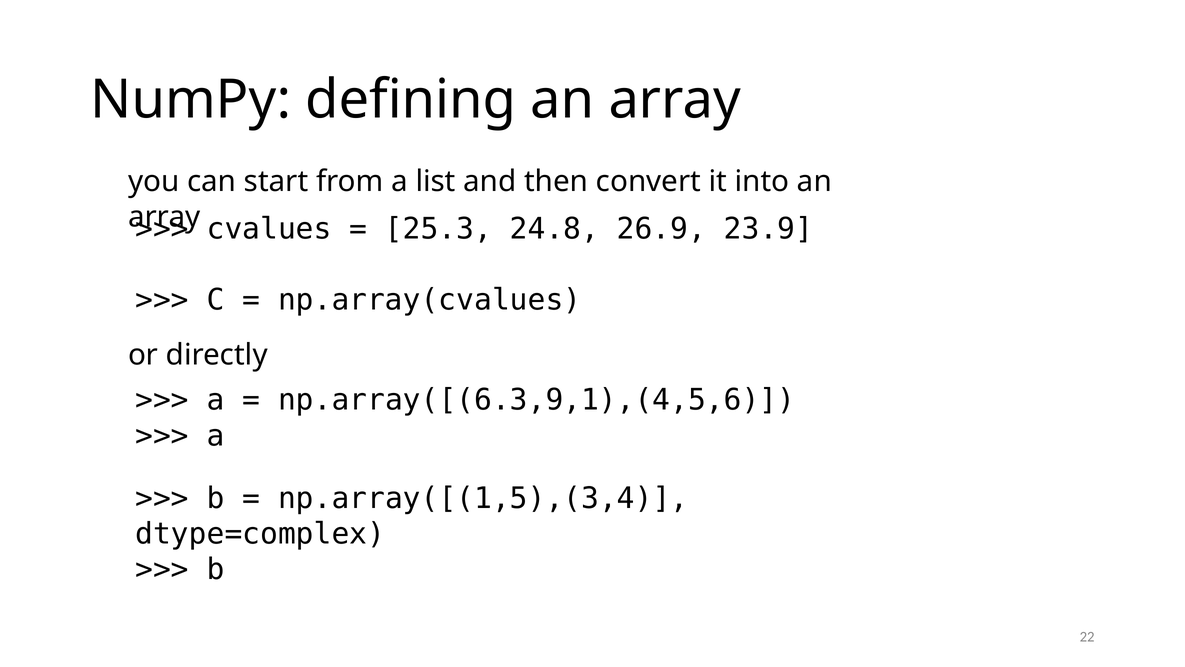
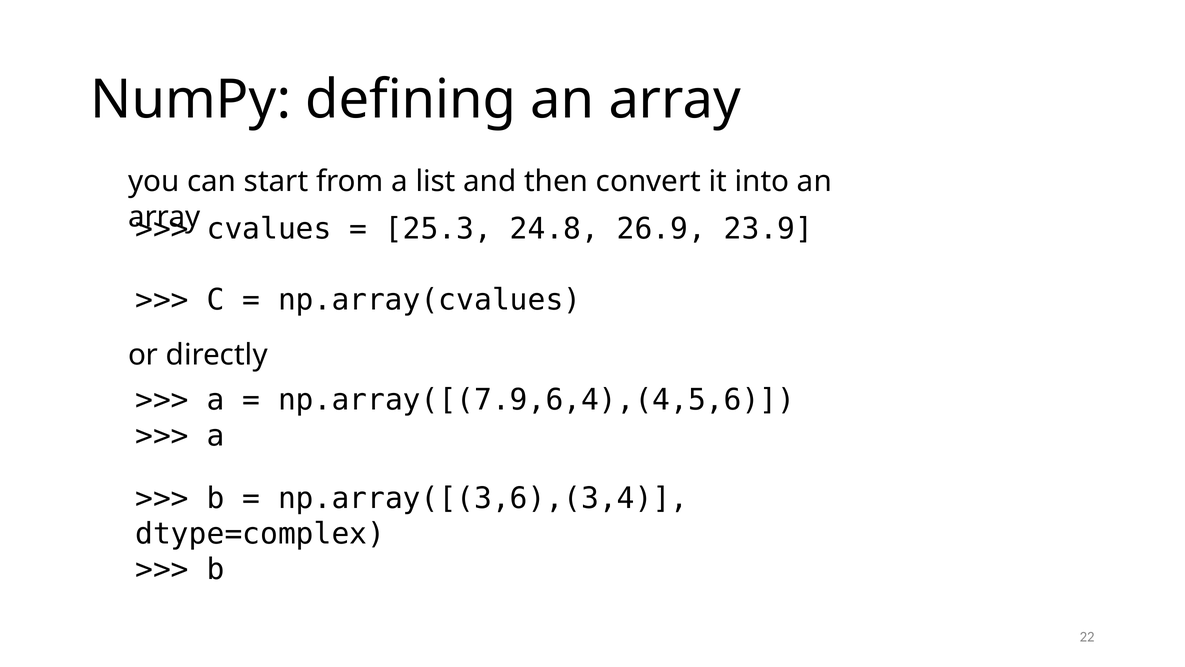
np.array([(6.3,9,1),(4,5,6: np.array([(6.3,9,1),(4,5,6 -> np.array([(7.9,6,4),(4,5,6 (537, 400)
np.array([(1,5),(3,4: np.array([(1,5),(3,4 -> np.array([(3,6),(3,4 (483, 498)
